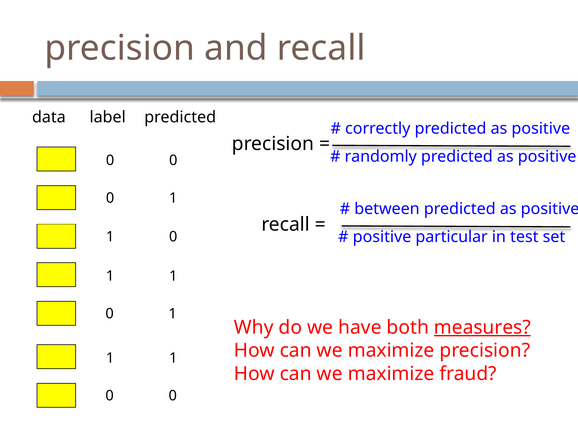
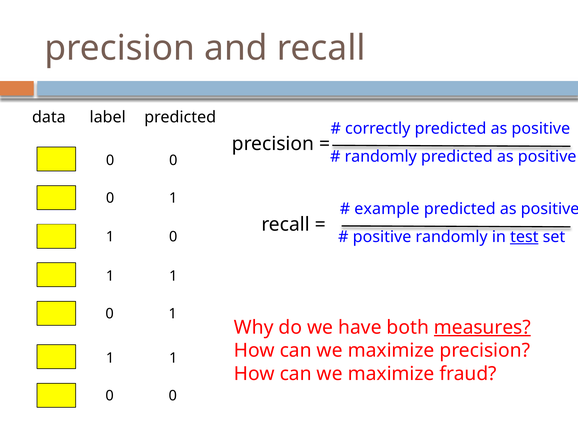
between: between -> example (387, 209)
positive particular: particular -> randomly (452, 237)
test underline: none -> present (524, 237)
